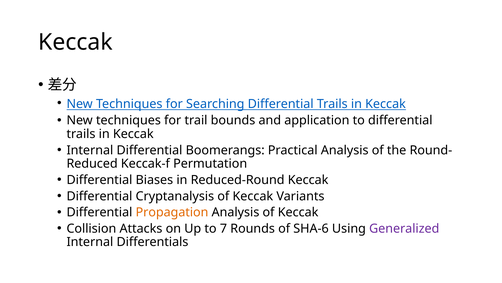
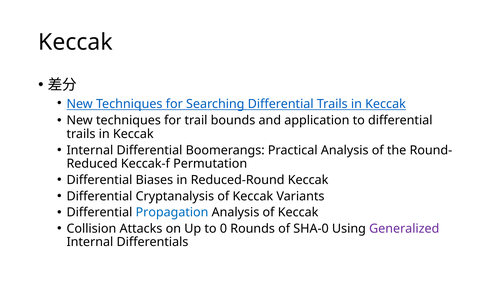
Propagation colour: orange -> blue (172, 212)
7: 7 -> 0 (223, 228)
SHA-6: SHA-6 -> SHA-0 (311, 228)
